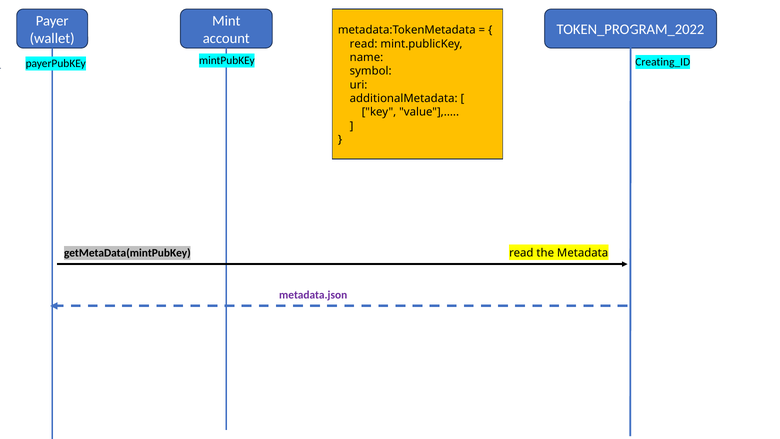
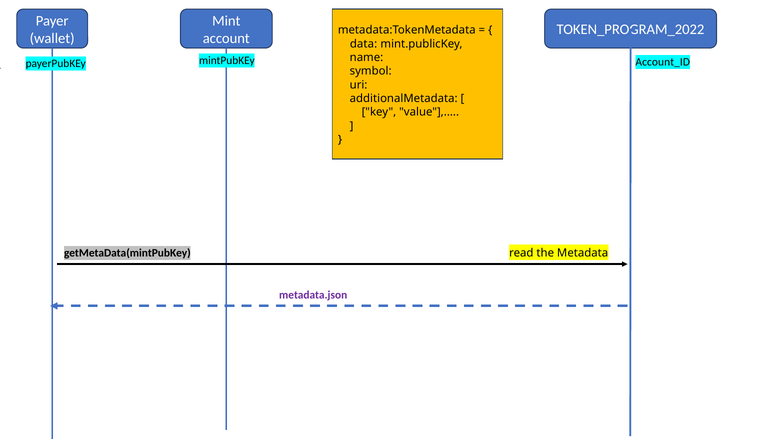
read: read -> data (364, 44)
Creating_ID: Creating_ID -> Account_ID (663, 62)
